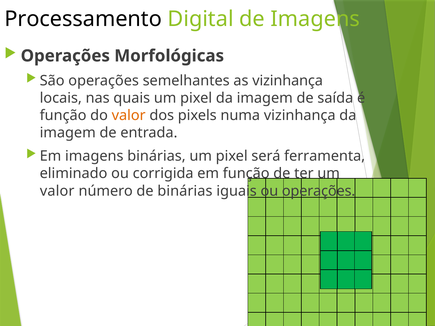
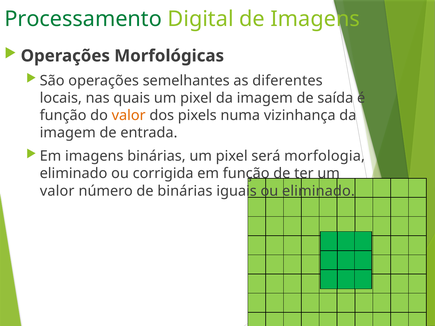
Processamento colour: black -> green (83, 19)
as vizinhança: vizinhança -> diferentes (287, 81)
ferramenta: ferramenta -> morfologia (325, 156)
ou operações: operações -> eliminado (318, 191)
